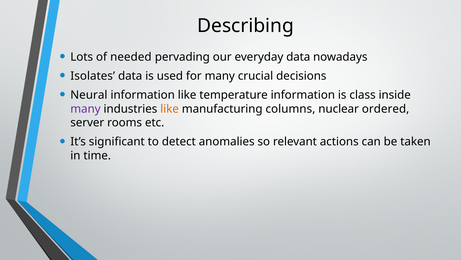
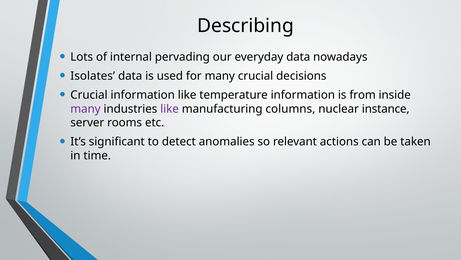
needed: needed -> internal (131, 57)
Neural: Neural -> Crucial (89, 95)
class: class -> from (363, 95)
like colour: orange -> purple (170, 109)
ordered: ordered -> instance (386, 109)
